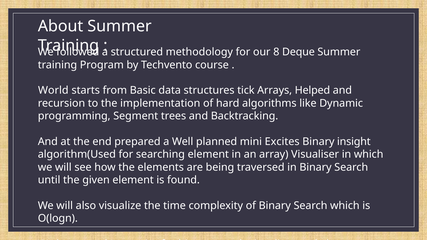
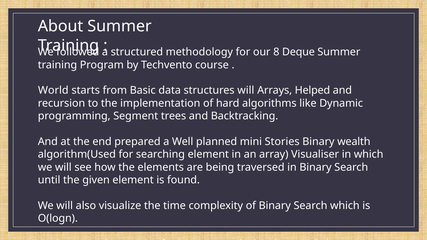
structures tick: tick -> will (246, 91)
Excites: Excites -> Stories (282, 142)
insight: insight -> wealth (354, 142)
